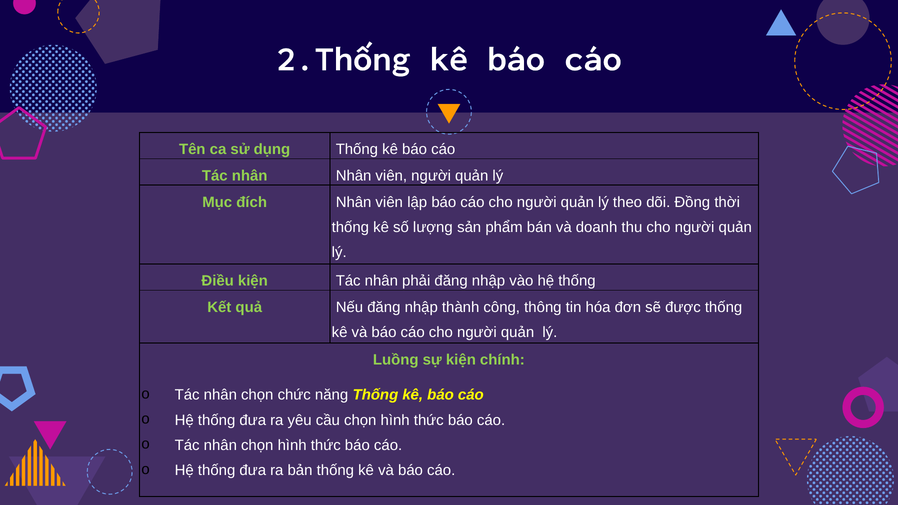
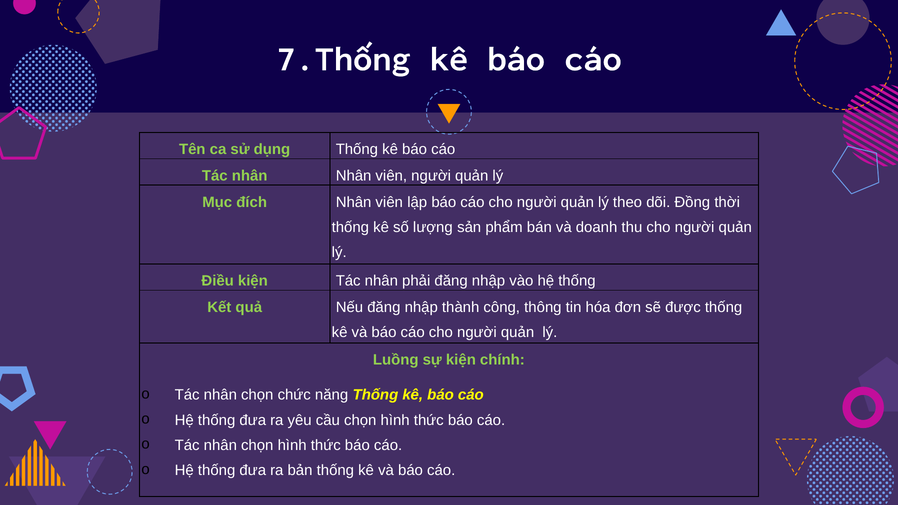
2.Thống: 2.Thống -> 7.Thống (344, 59)
